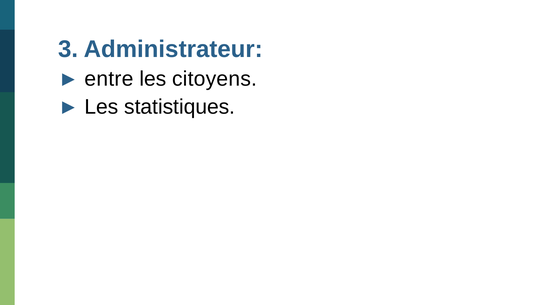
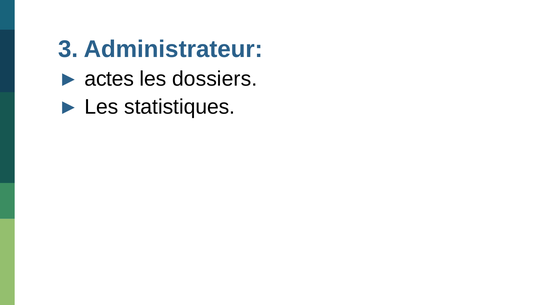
entre: entre -> actes (109, 79)
citoyens: citoyens -> dossiers (215, 79)
